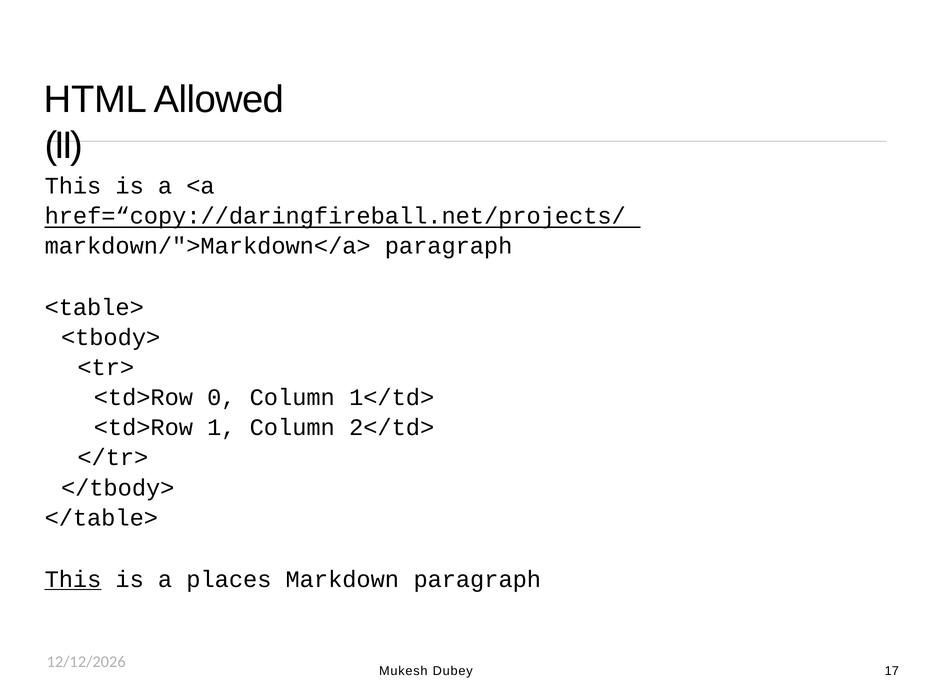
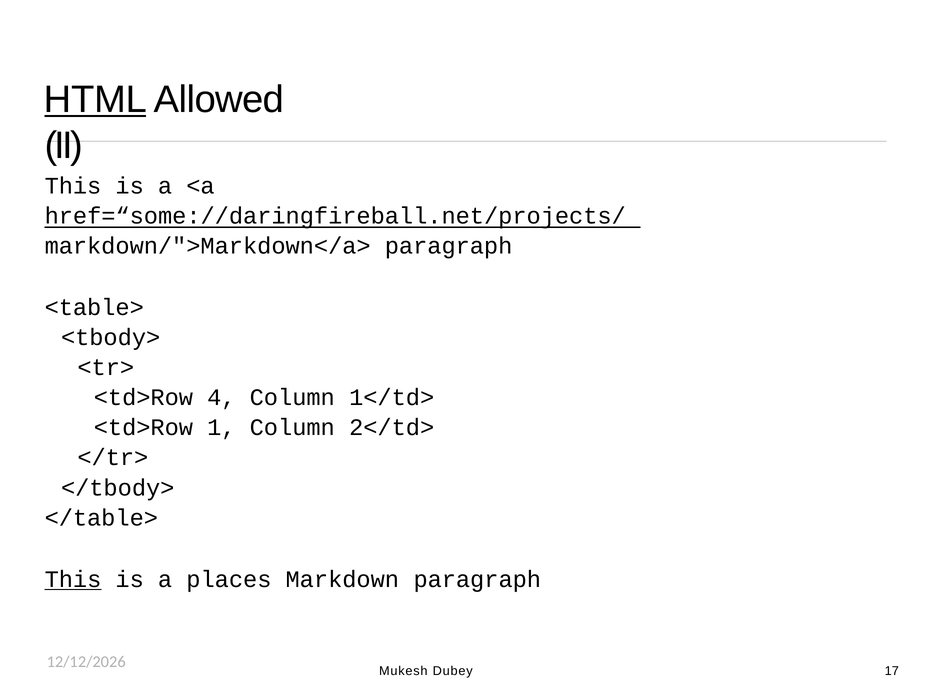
HTML underline: none -> present (95, 99)
href=“copy://daringfireball.net/projects/: href=“copy://daringfireball.net/projects/ -> href=“some://daringfireball.net/projects/ (335, 216)
0: 0 -> 4 (221, 397)
